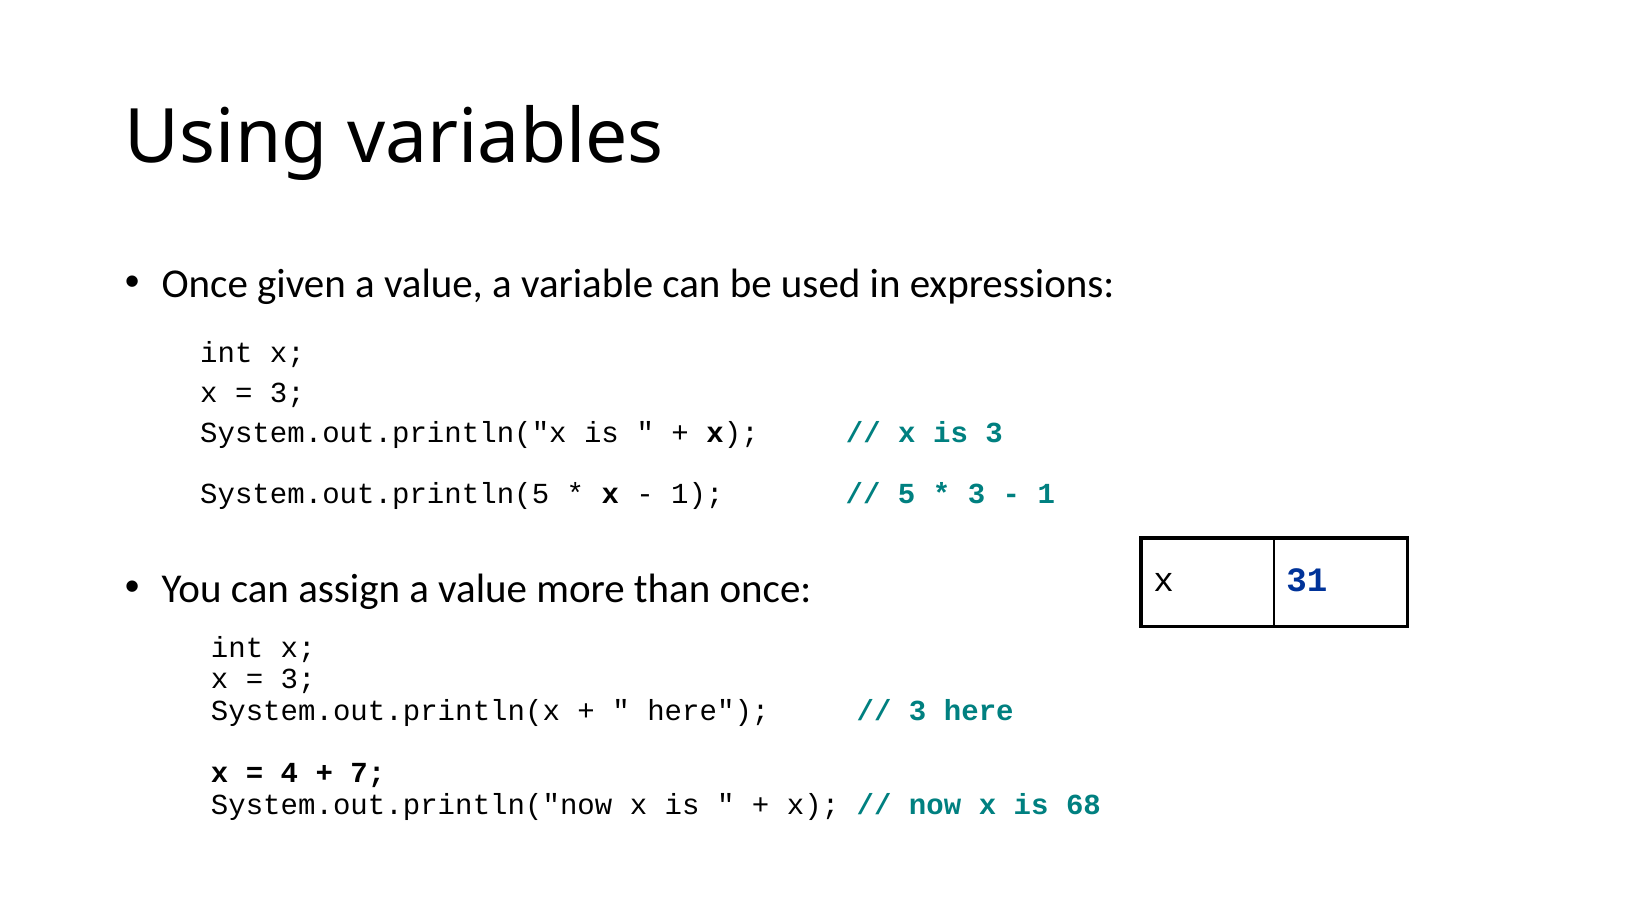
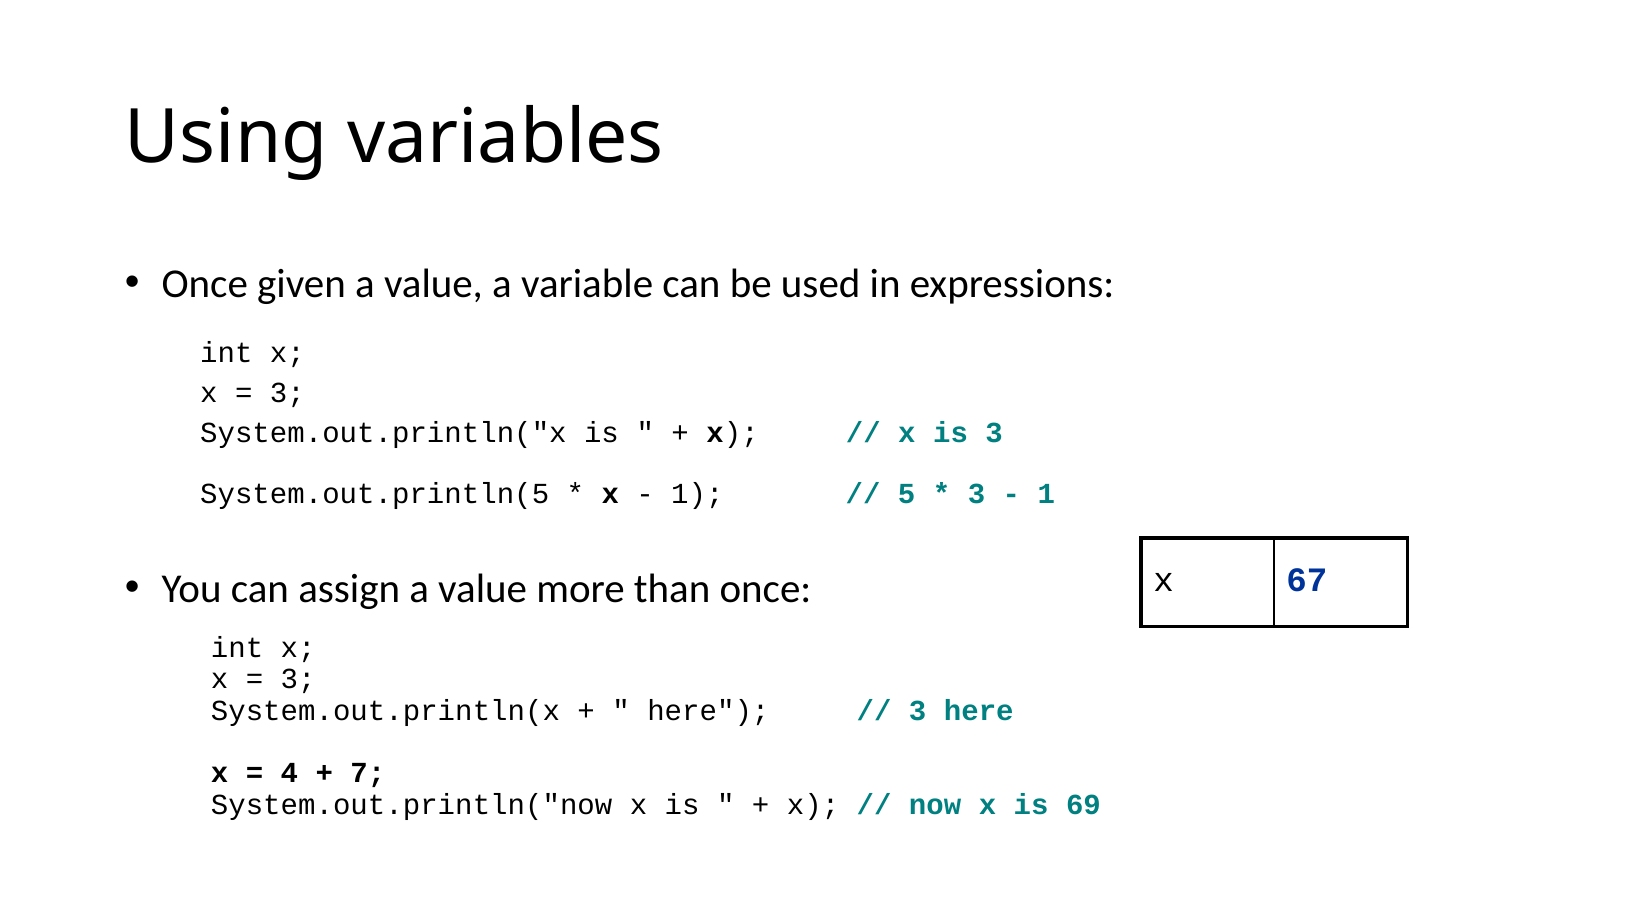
31: 31 -> 67 (1307, 580)
68: 68 -> 69 (1083, 805)
